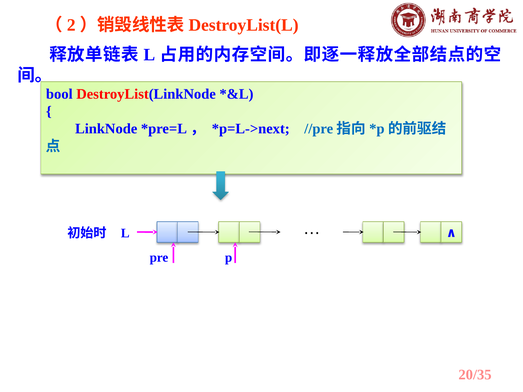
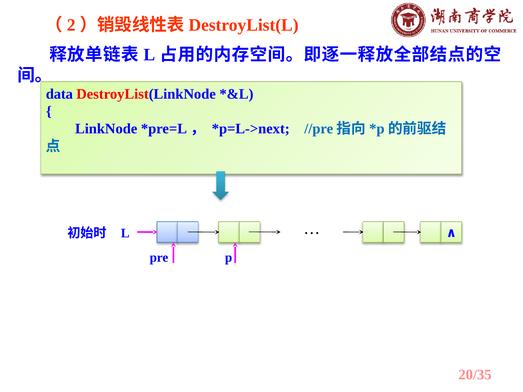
bool: bool -> data (59, 94)
